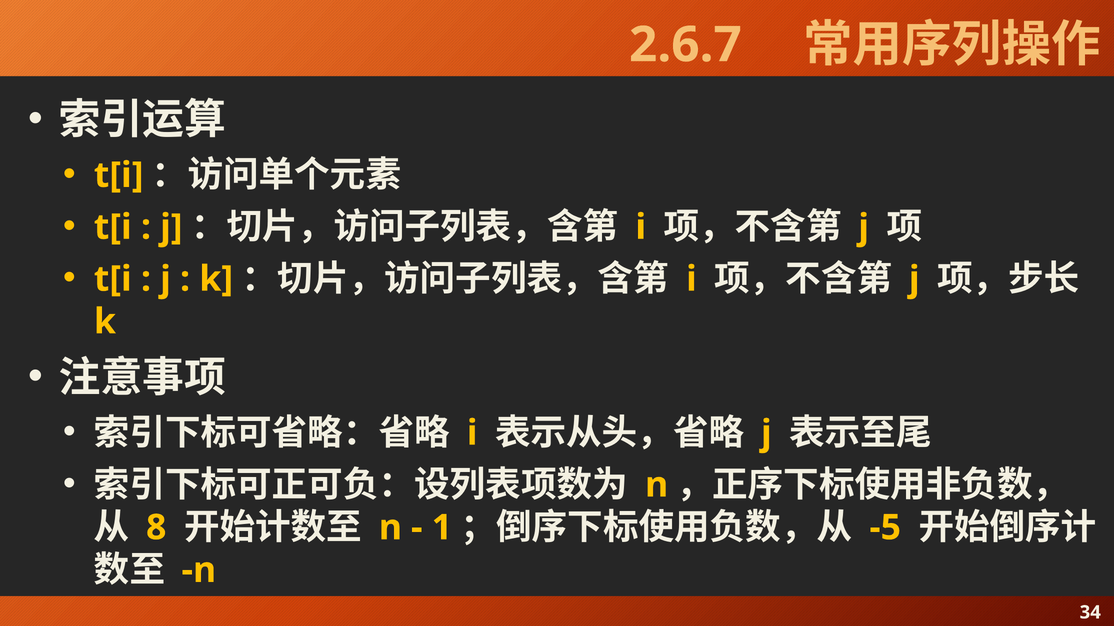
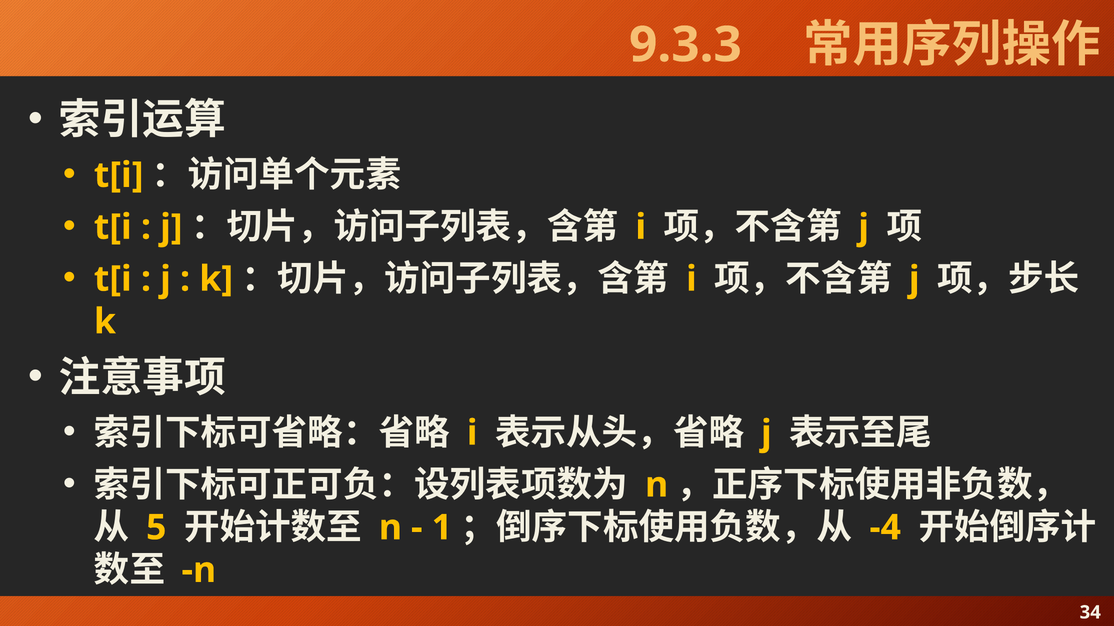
2.6.7: 2.6.7 -> 9.3.3 (685, 45)
8: 8 -> 5 (156, 528)
-5: -5 -> -4 (885, 528)
